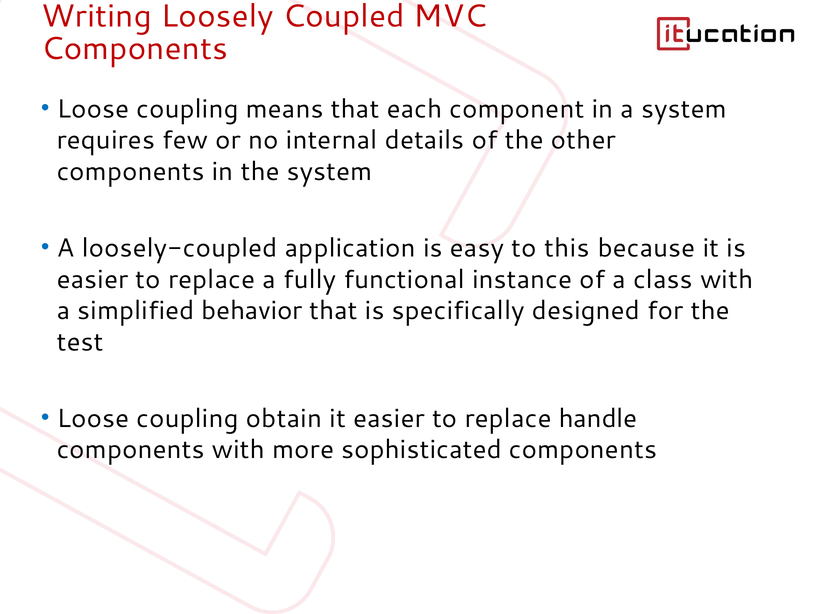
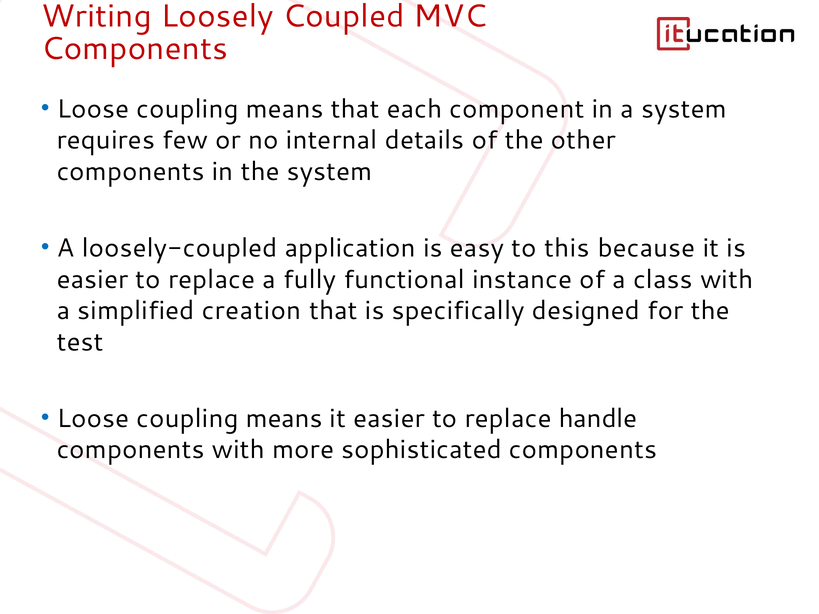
behavior: behavior -> creation (252, 311)
obtain: obtain -> means (284, 419)
